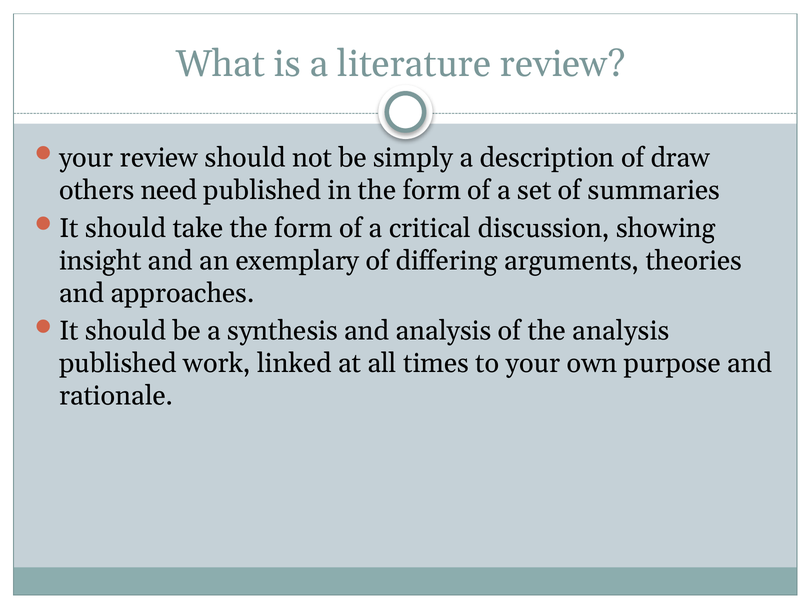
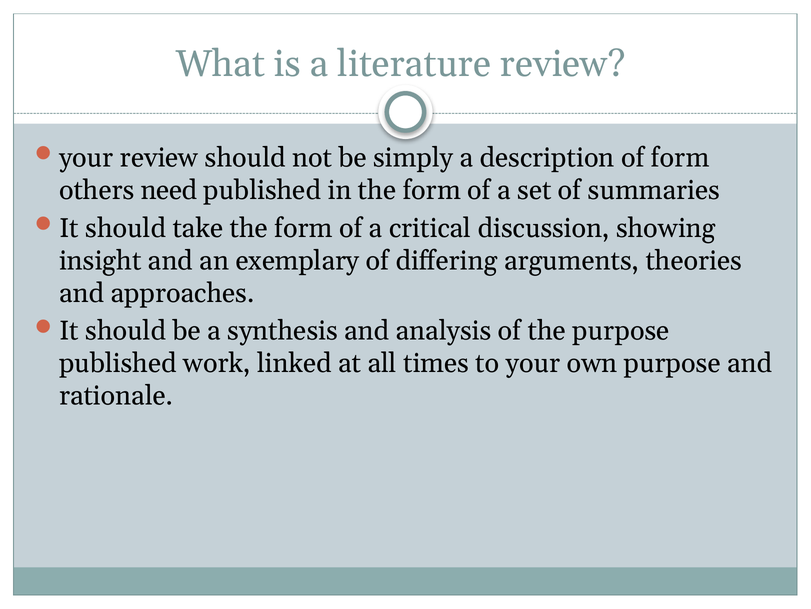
of draw: draw -> form (680, 158)
the analysis: analysis -> purpose (621, 331)
